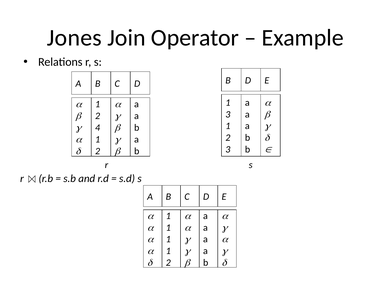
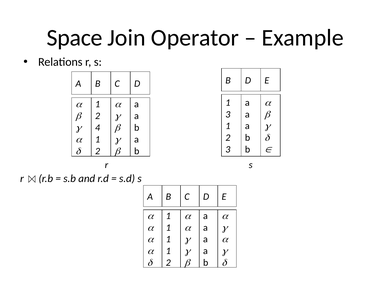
Jones: Jones -> Space (75, 38)
